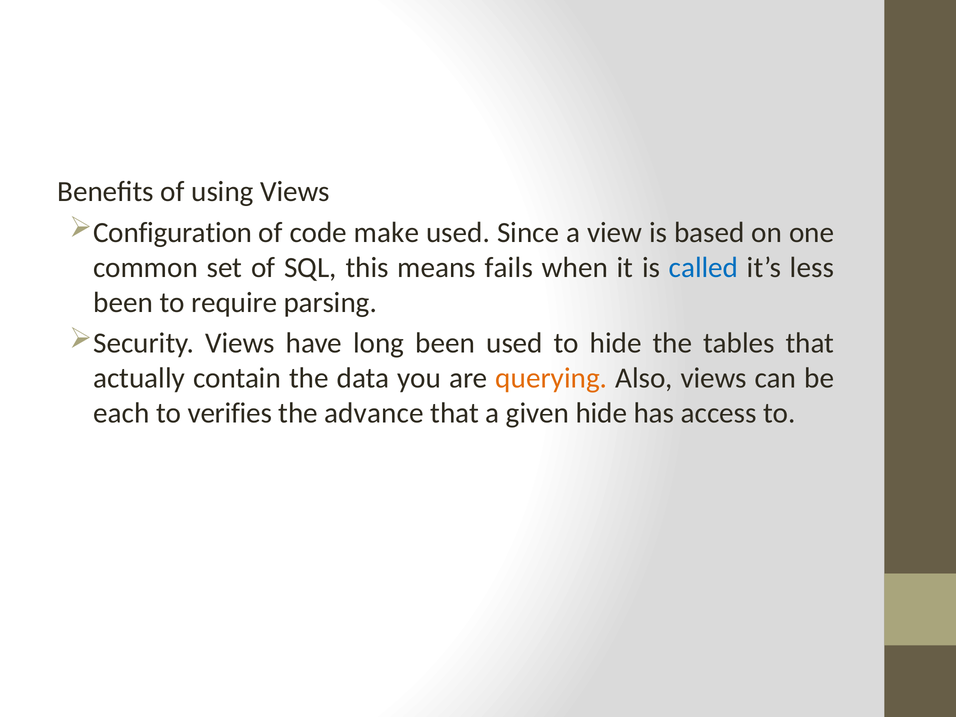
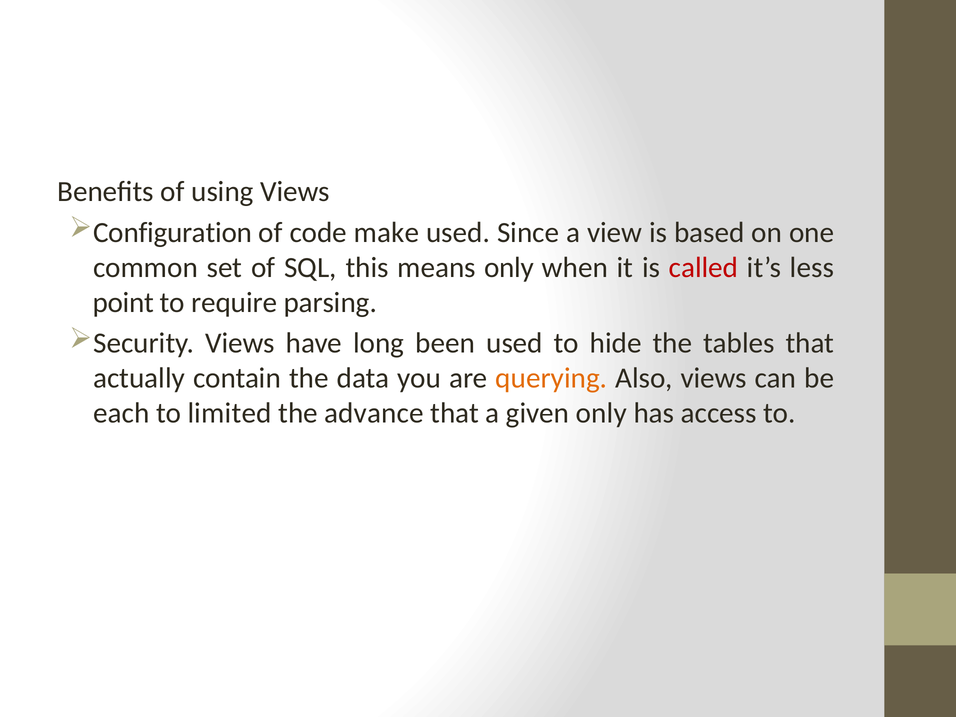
means fails: fails -> only (509, 267)
called colour: blue -> red (704, 267)
been: been -> point (123, 302)
verifies: verifies -> limited (230, 413)
given hide: hide -> only (601, 413)
